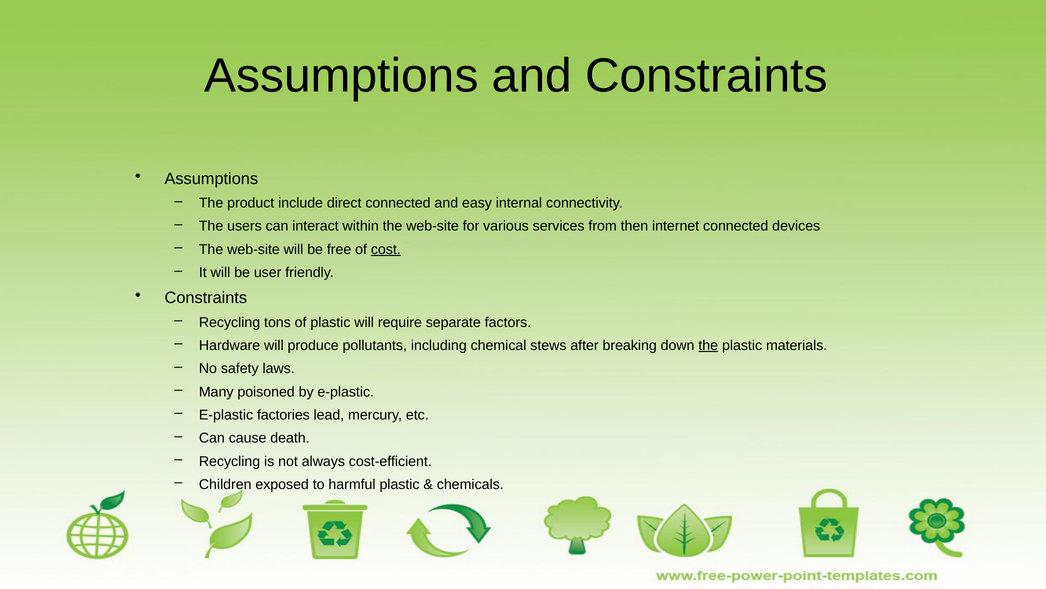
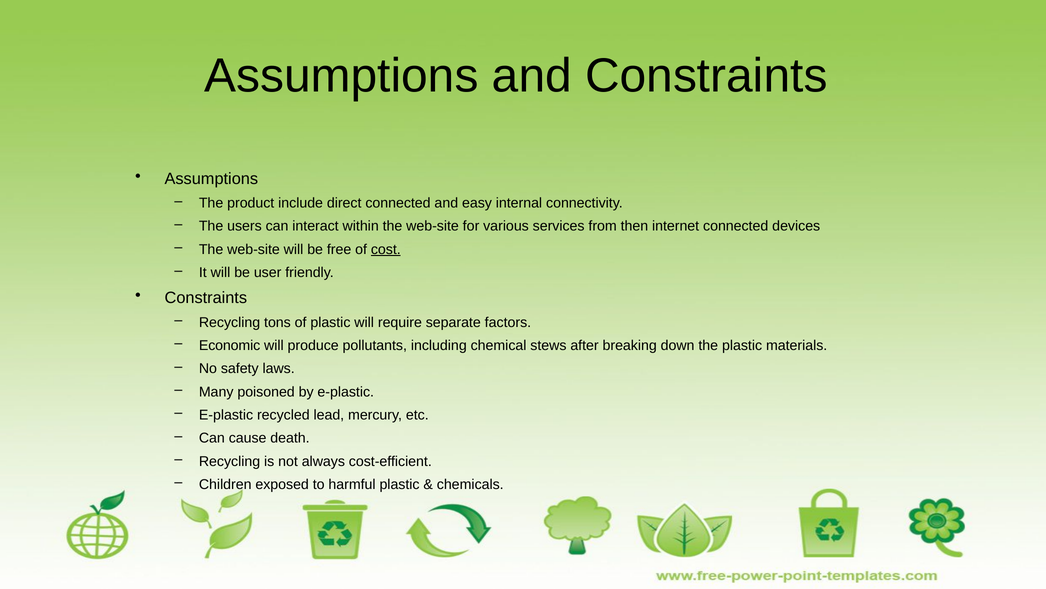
Hardware: Hardware -> Economic (230, 345)
the underline: present -> none (708, 345)
factories: factories -> recycled (283, 415)
